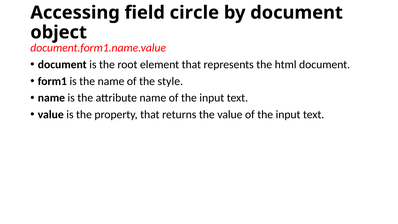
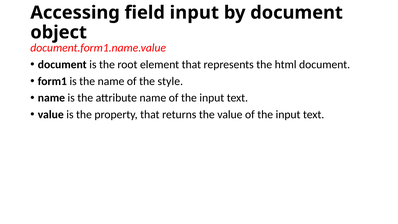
field circle: circle -> input (194, 13)
